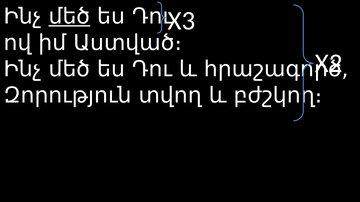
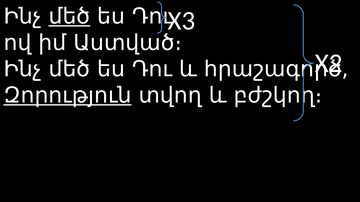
Զորություն underline: none -> present (68, 96)
